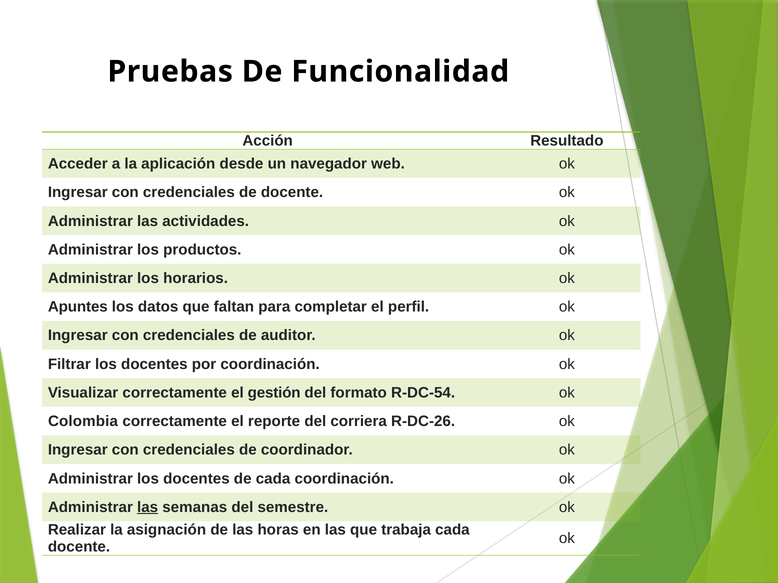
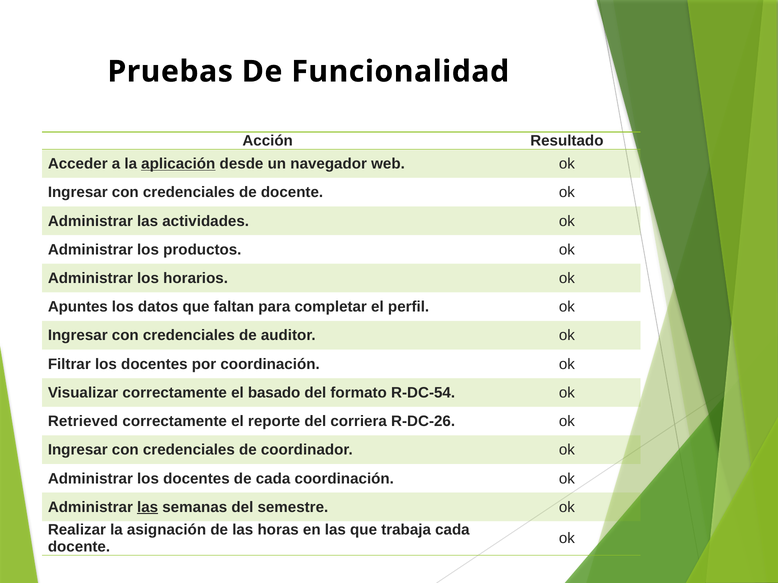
aplicación underline: none -> present (178, 164)
gestión: gestión -> basado (274, 393)
Colombia: Colombia -> Retrieved (83, 422)
